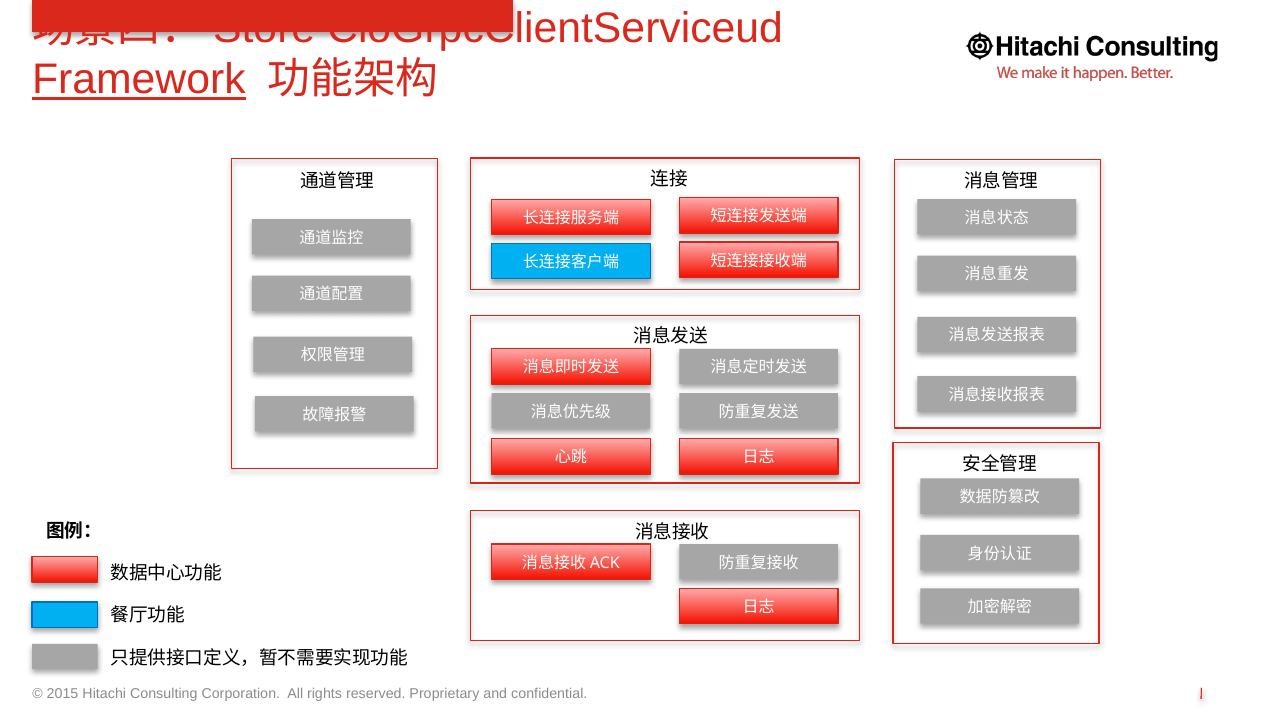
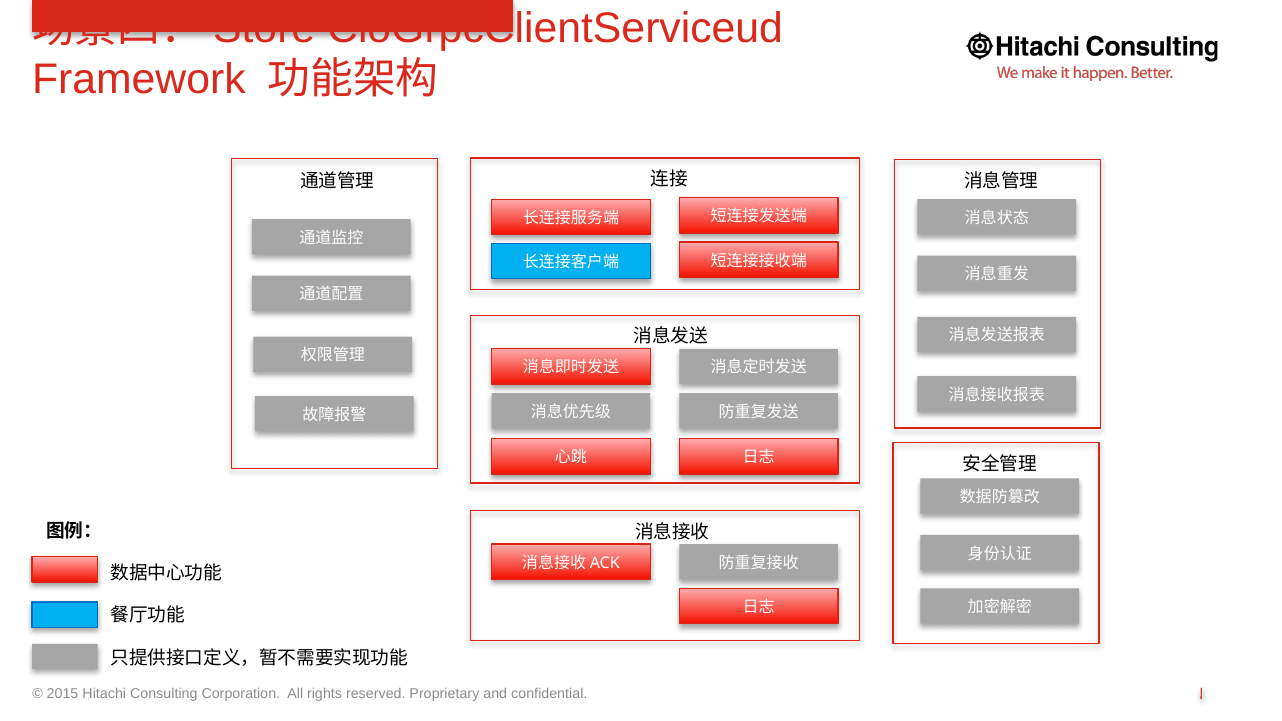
Framework underline: present -> none (139, 80)
